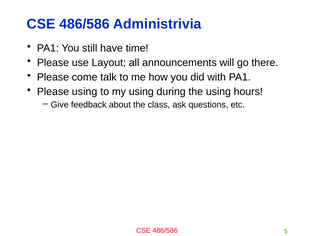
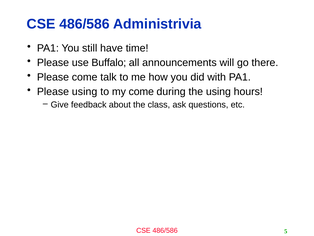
Layout: Layout -> Buffalo (109, 63)
my using: using -> come (141, 91)
